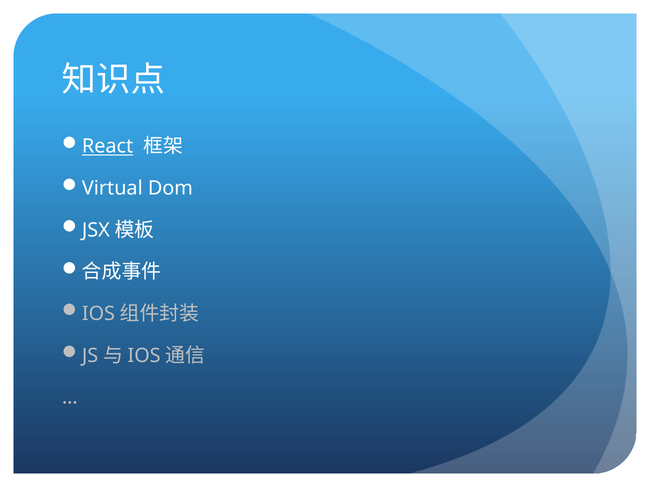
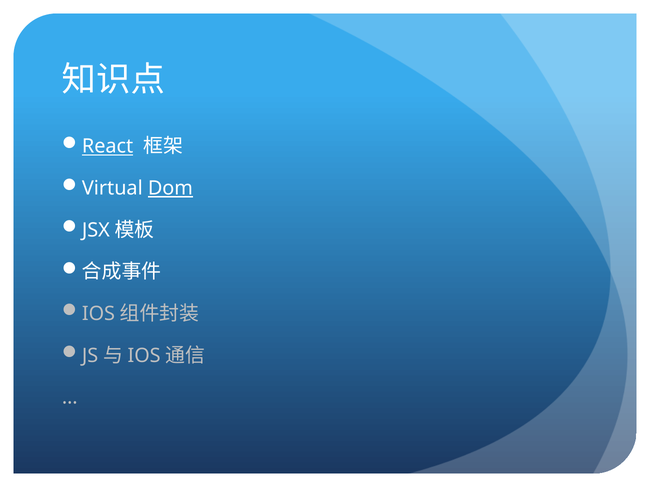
Dom underline: none -> present (170, 188)
